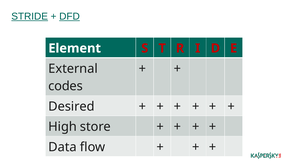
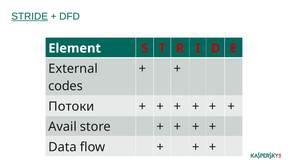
DFD underline: present -> none (70, 16)
Desired: Desired -> Потоки (71, 106)
High: High -> Avail (63, 127)
